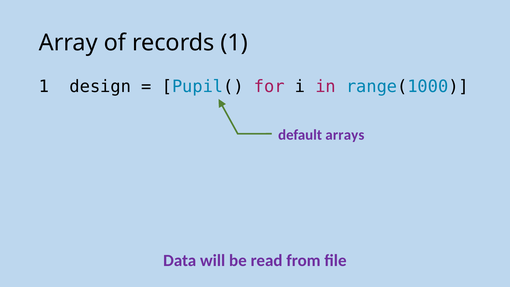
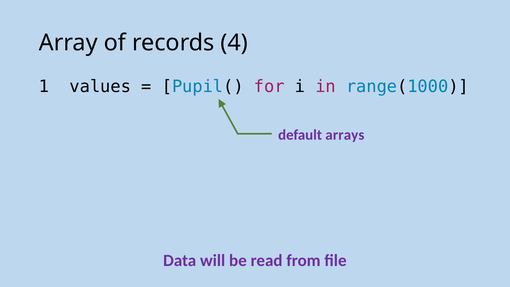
records 1: 1 -> 4 (234, 43)
design: design -> values (100, 86)
